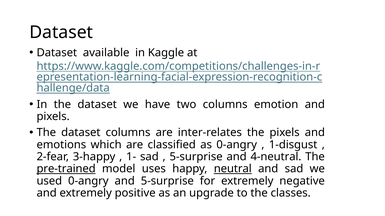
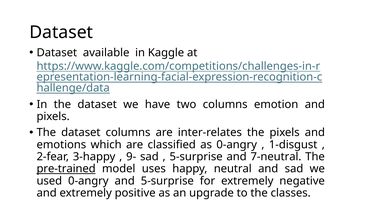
1-: 1- -> 9- (131, 157)
4-neutral: 4-neutral -> 7-neutral (276, 157)
neutral underline: present -> none (233, 169)
